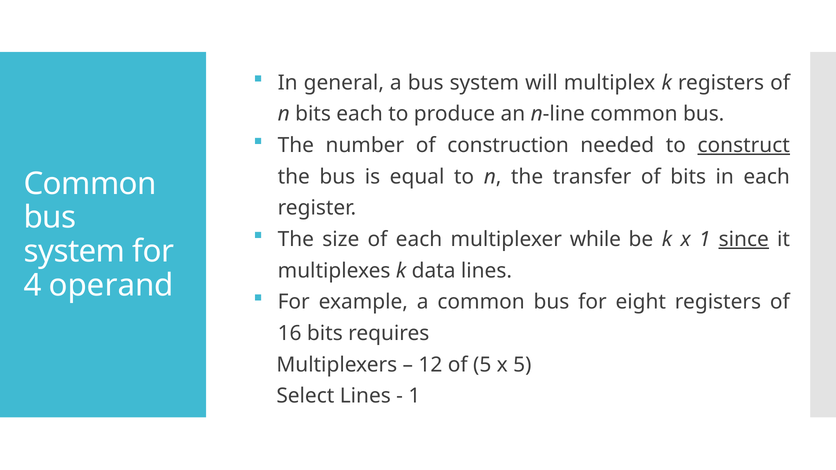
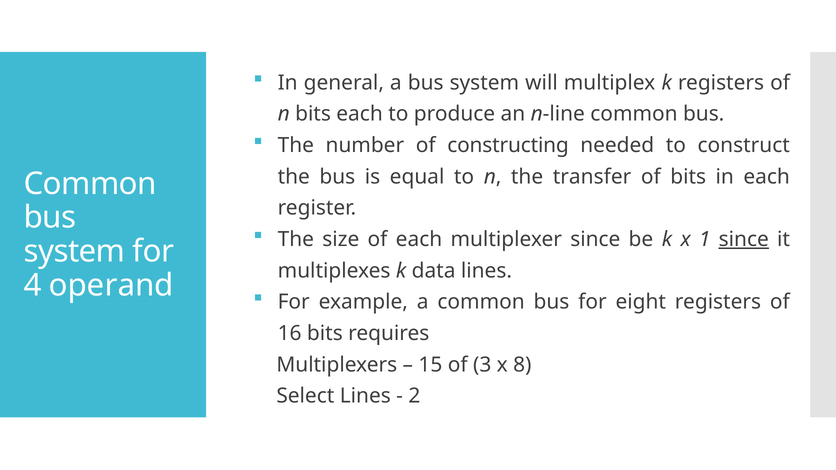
construction: construction -> constructing (508, 145)
construct underline: present -> none (744, 145)
multiplexer while: while -> since (595, 239)
12: 12 -> 15 (430, 365)
of 5: 5 -> 3 (482, 365)
x 5: 5 -> 8 (522, 365)
1: 1 -> 2 (414, 396)
